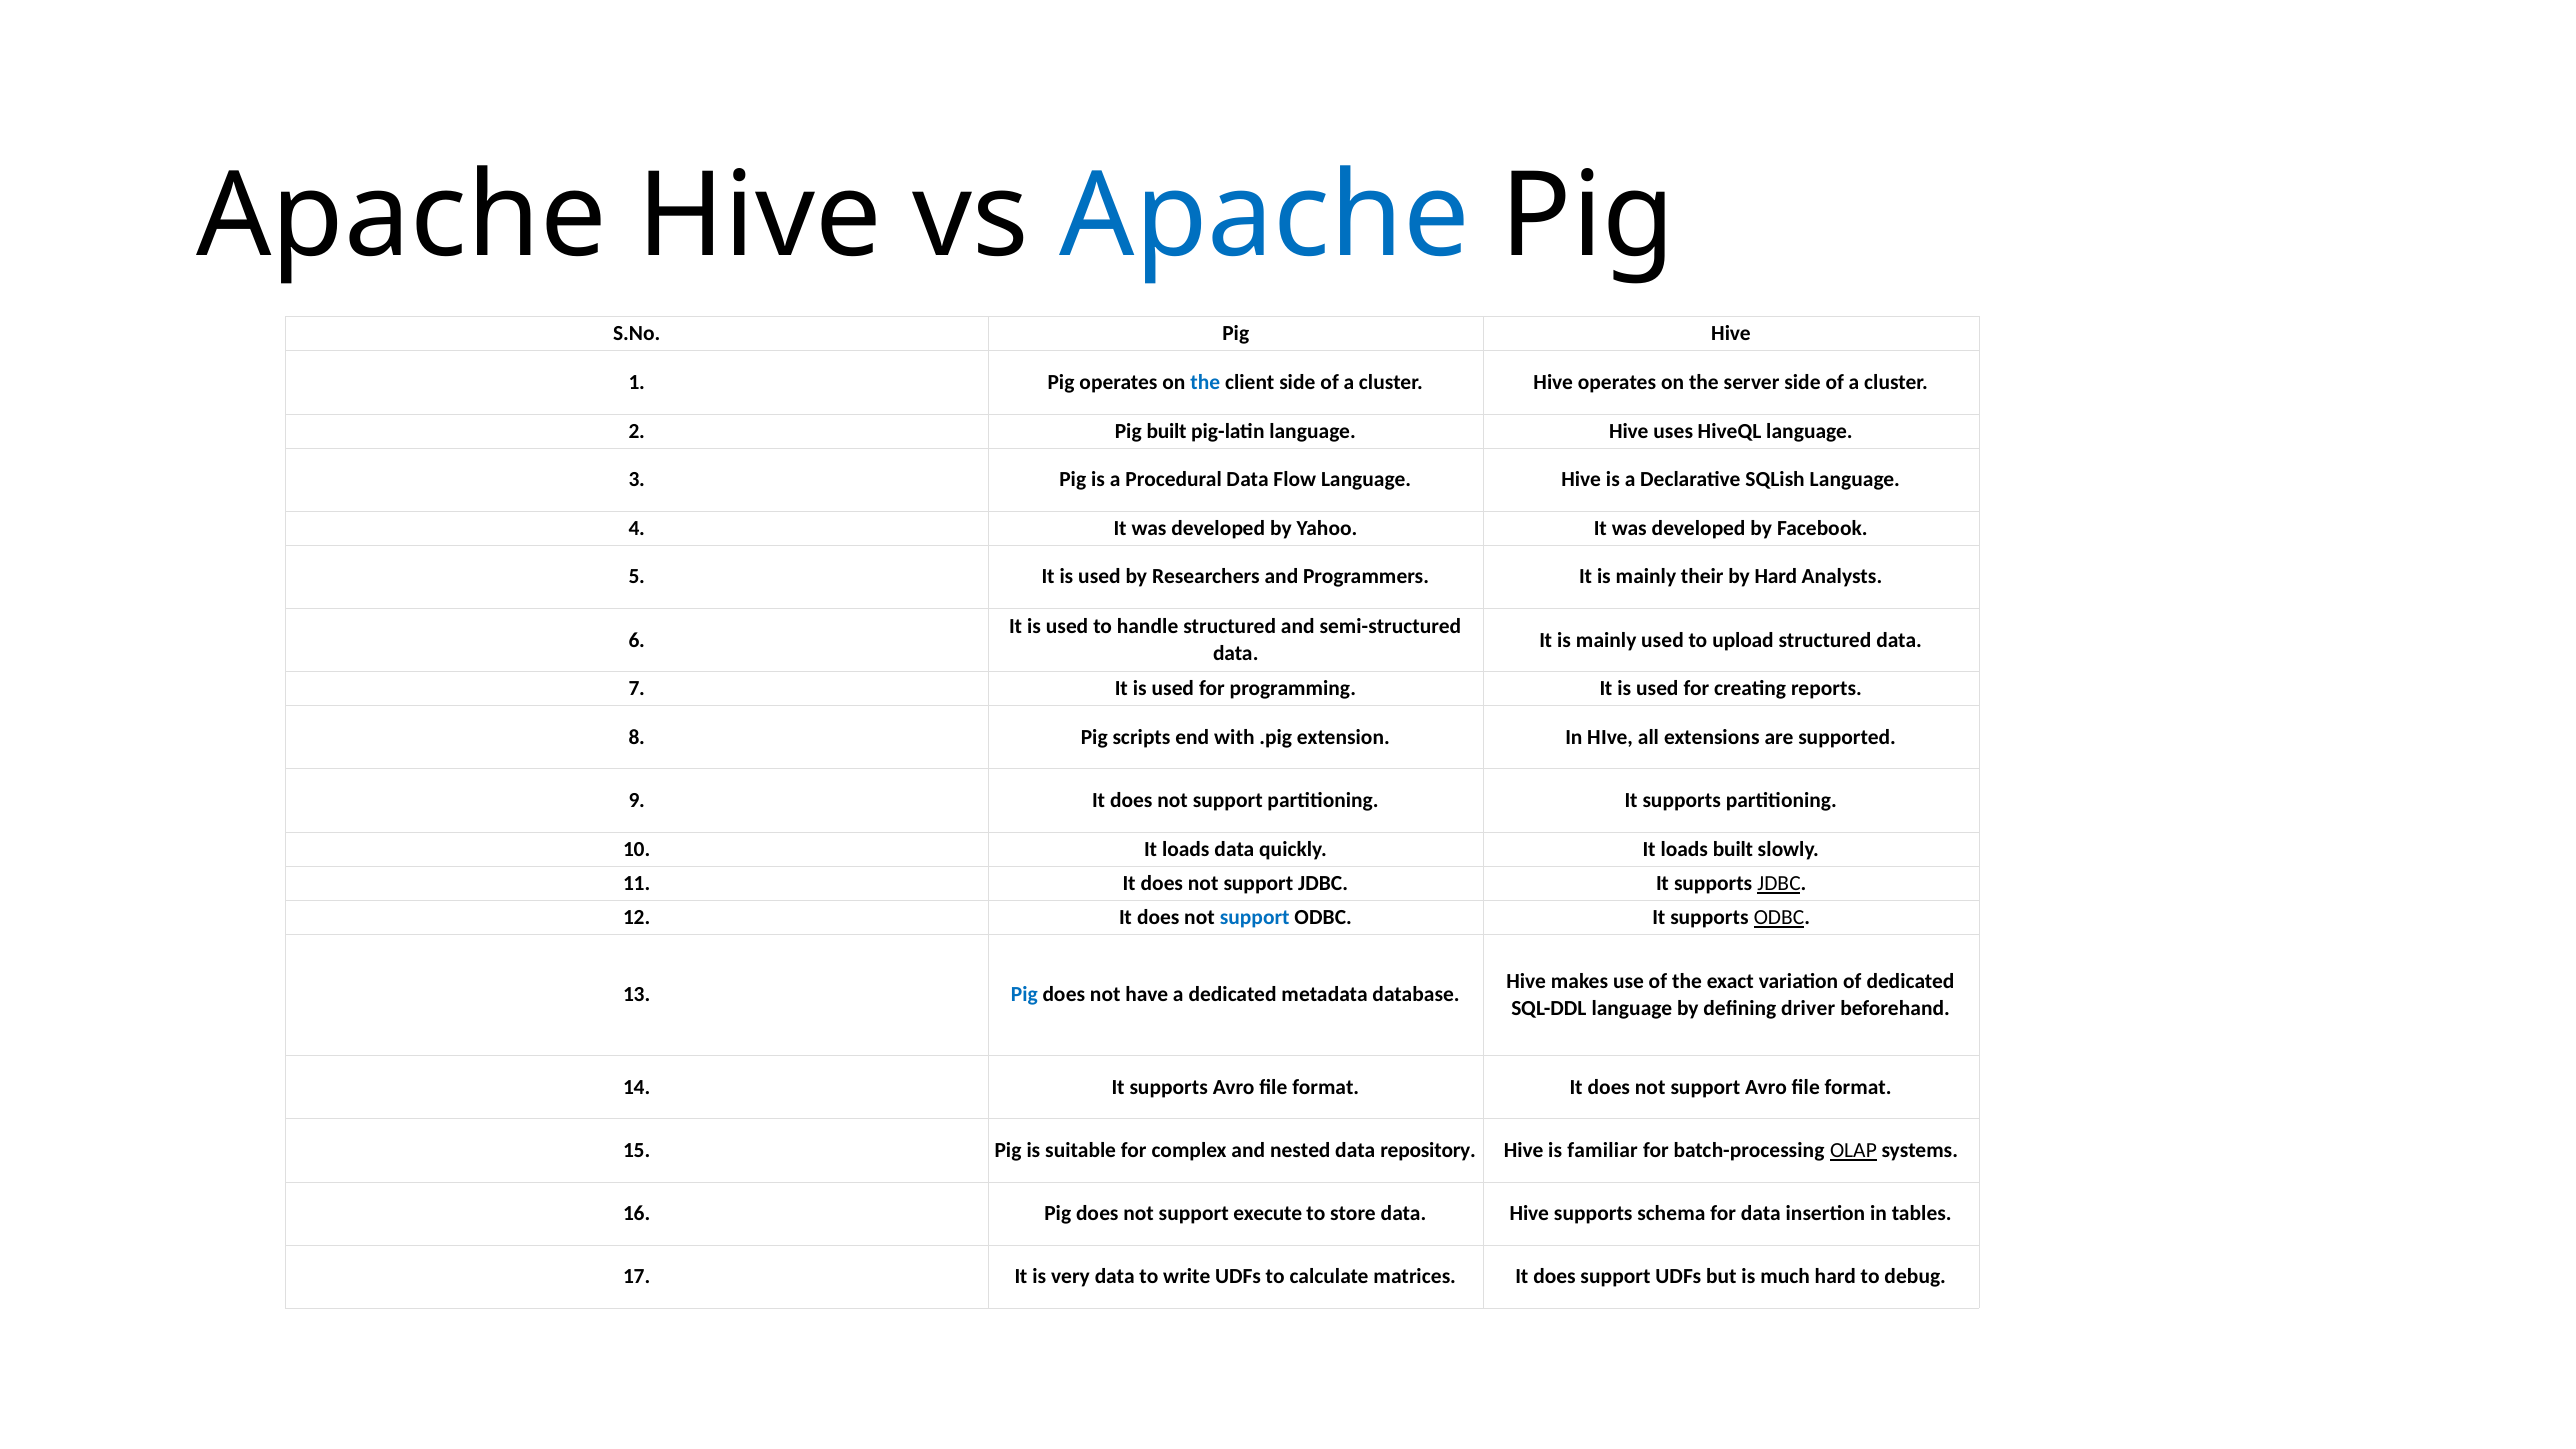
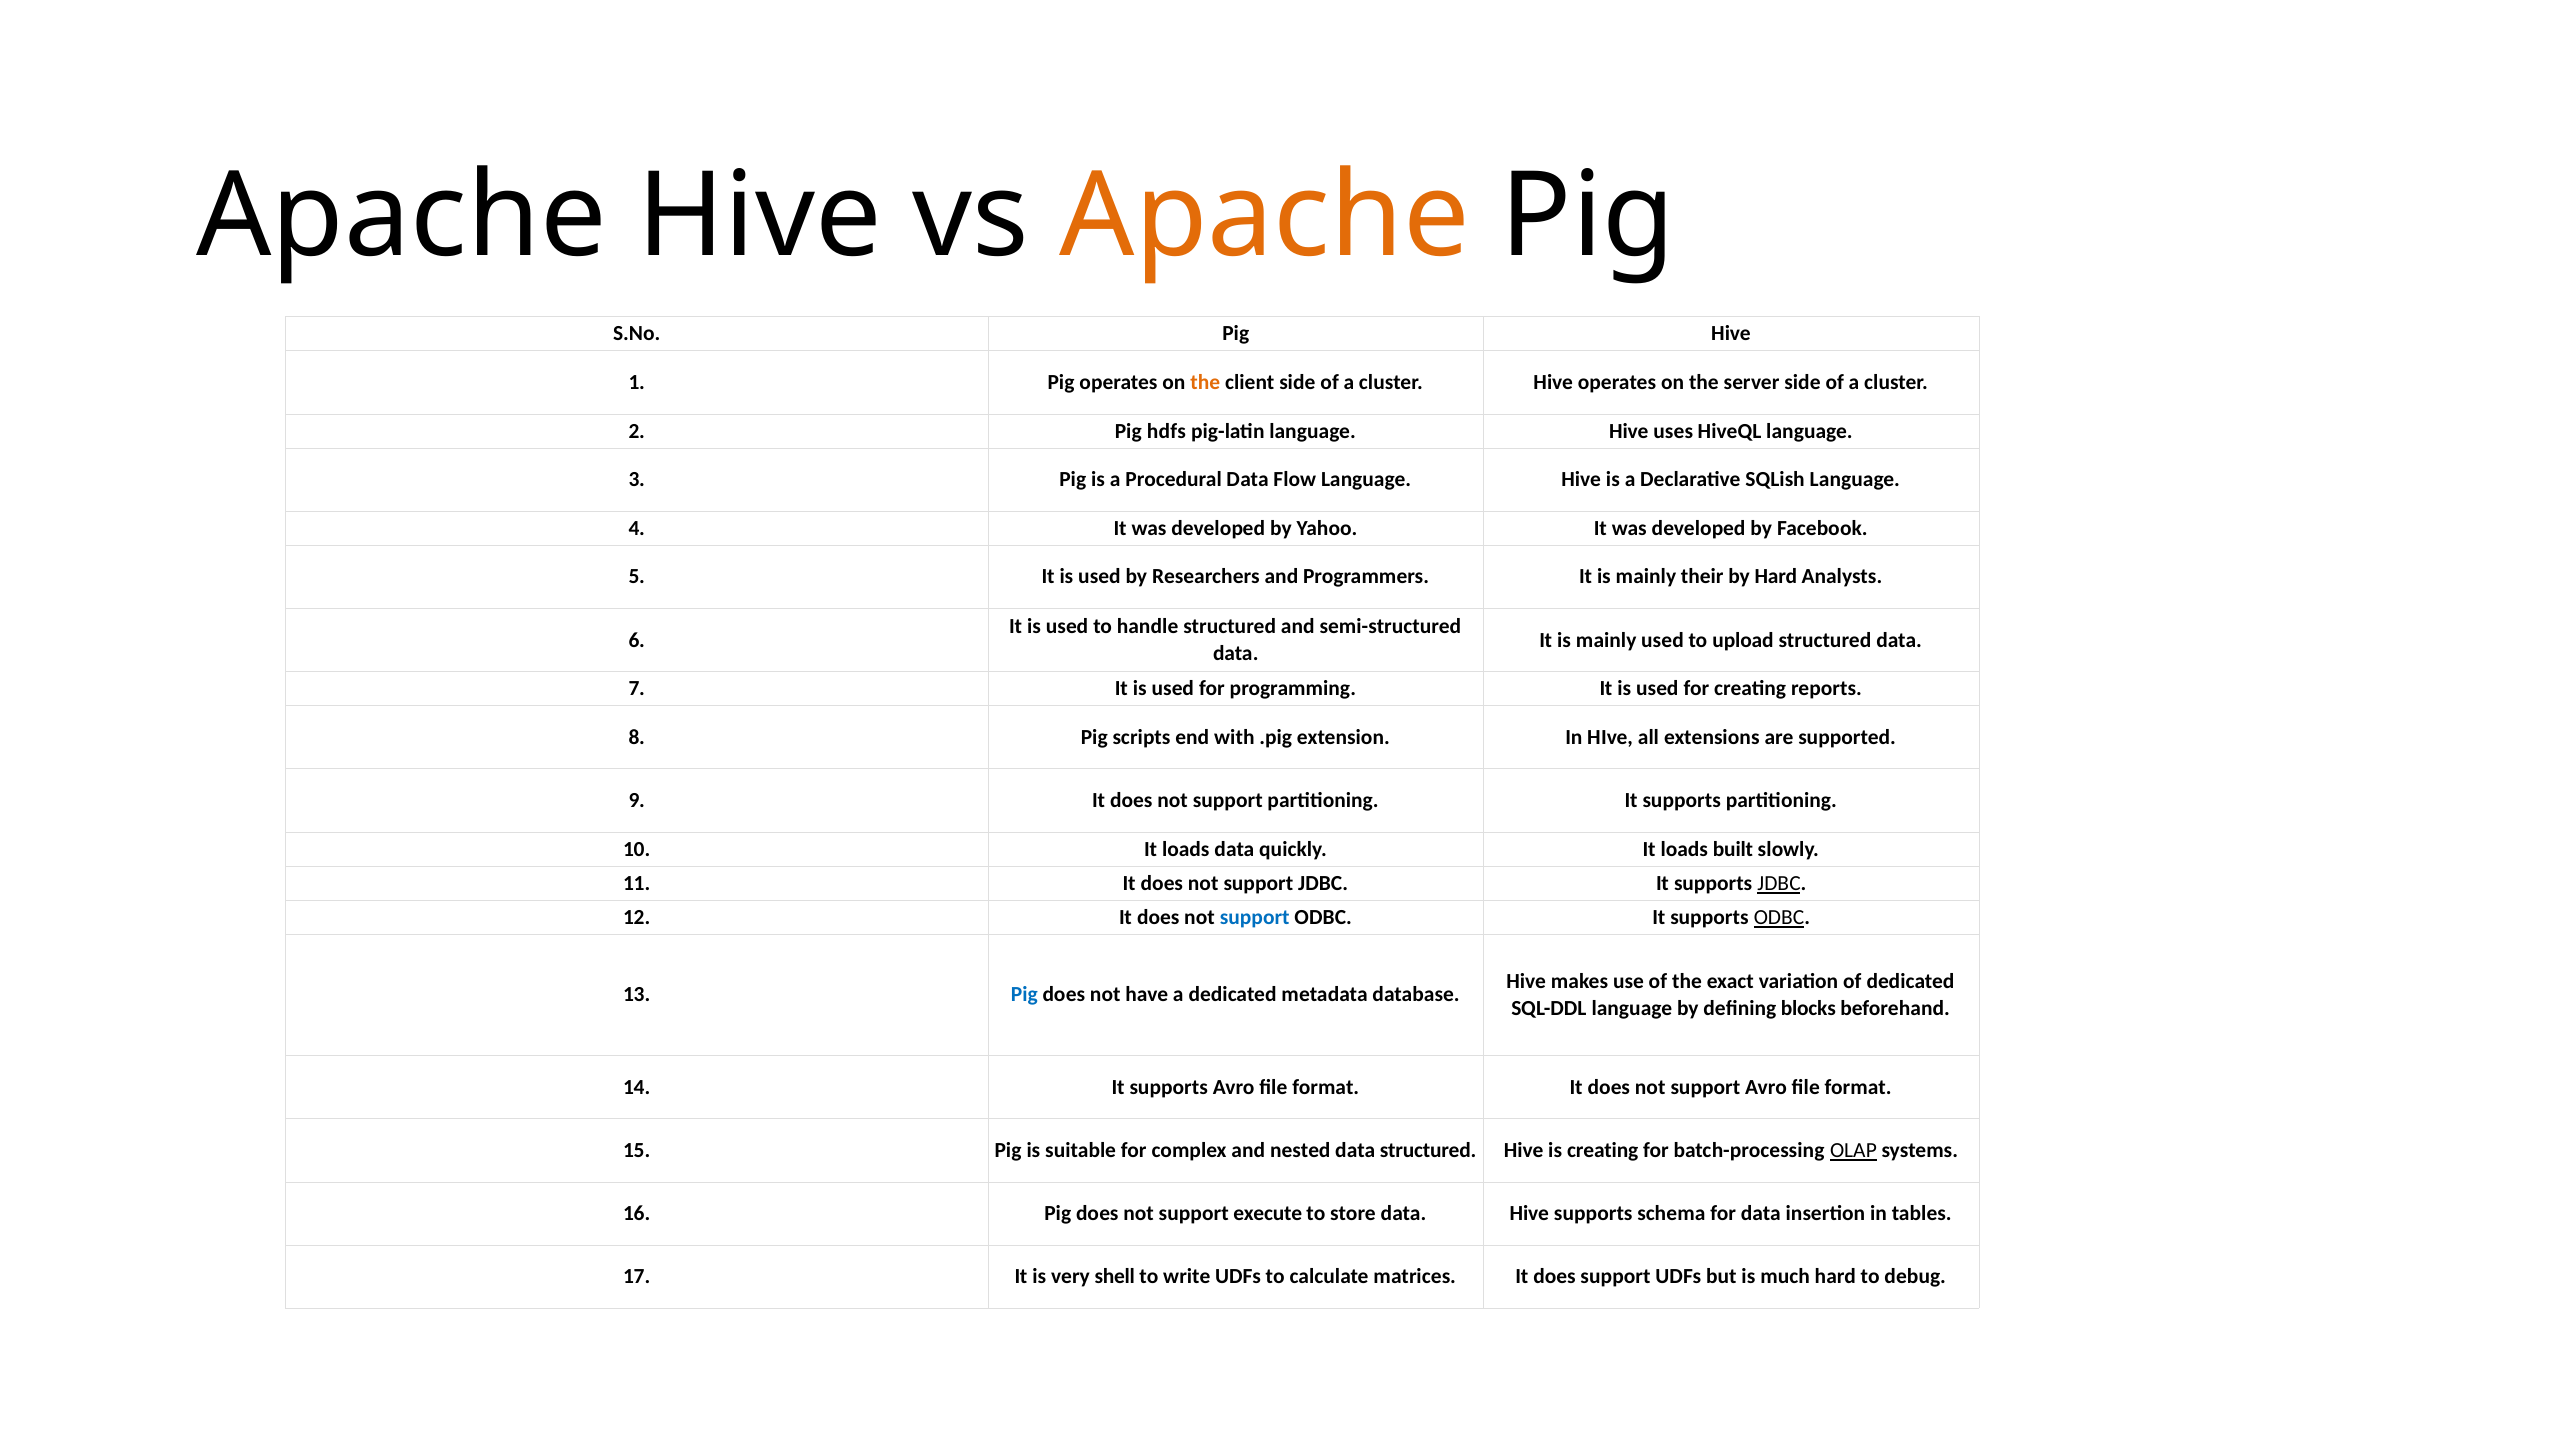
Apache colour: blue -> orange (1265, 216)
the colour: blue -> orange (1205, 382)
Pig built: built -> hdfs (1166, 431)
driver: driver -> blocks (1808, 1008)
data repository: repository -> structured (1428, 1150)
is familiar: familiar -> creating (1603, 1150)
very data: data -> shell (1115, 1277)
